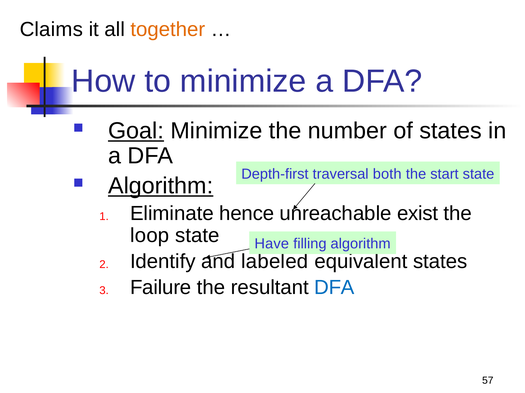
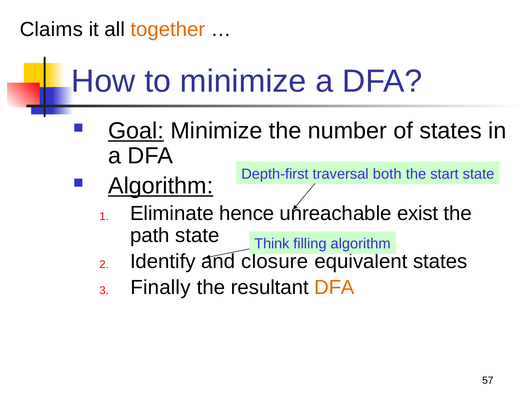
loop: loop -> path (150, 236)
Have: Have -> Think (272, 244)
labeled: labeled -> closure (275, 262)
Failure: Failure -> Finally (160, 288)
DFA colour: blue -> orange (334, 288)
